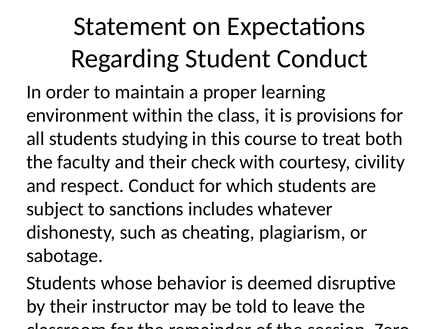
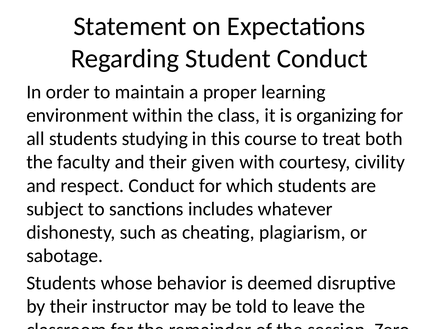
provisions: provisions -> organizing (336, 116)
check: check -> given (213, 162)
